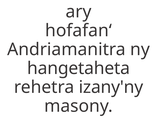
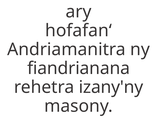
hangetaheta: hangetaheta -> fiandrianana (79, 68)
